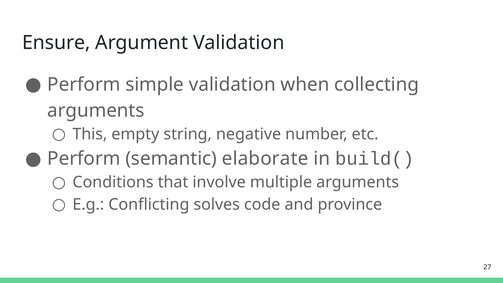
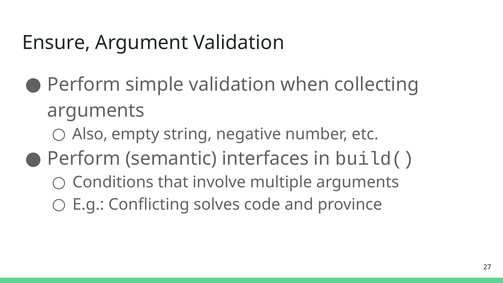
This: This -> Also (90, 134)
elaborate: elaborate -> interfaces (265, 159)
